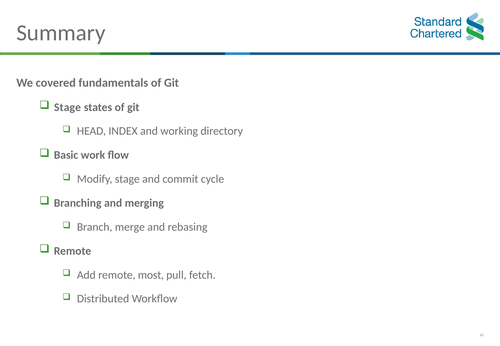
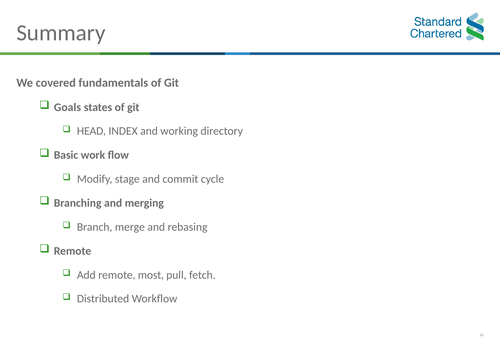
Stage: Stage -> Goals (68, 107)
